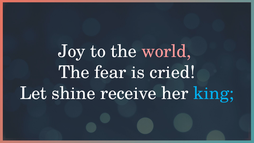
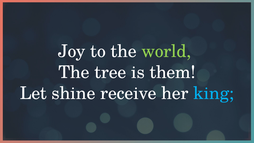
world colour: pink -> light green (166, 51)
fear: fear -> tree (110, 72)
cried: cried -> them (173, 72)
